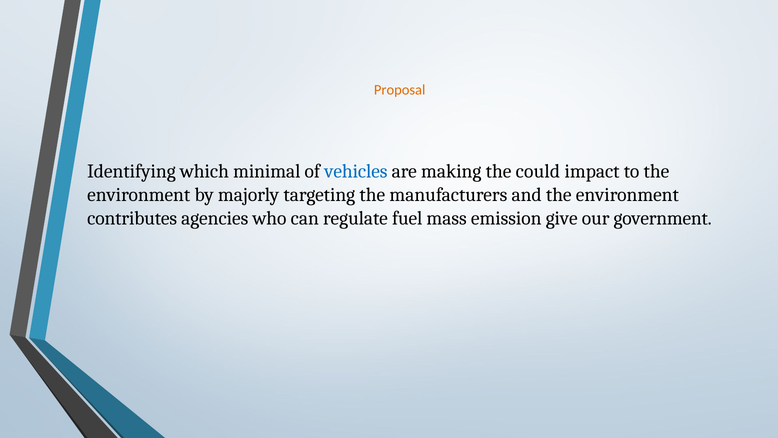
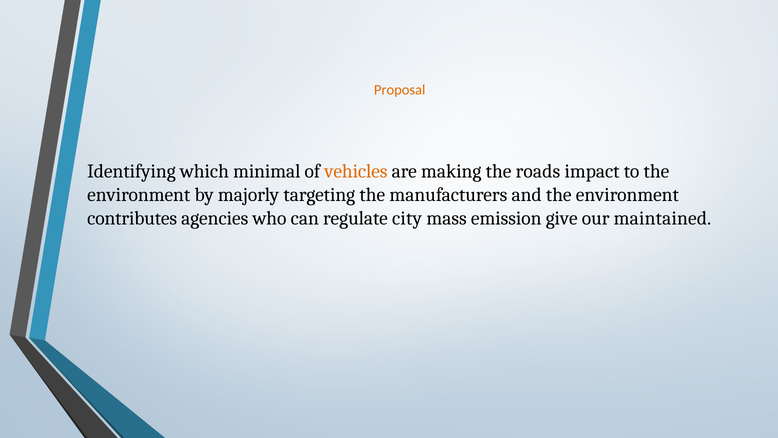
vehicles colour: blue -> orange (356, 171)
could: could -> roads (538, 171)
fuel: fuel -> city (407, 218)
government: government -> maintained (662, 218)
